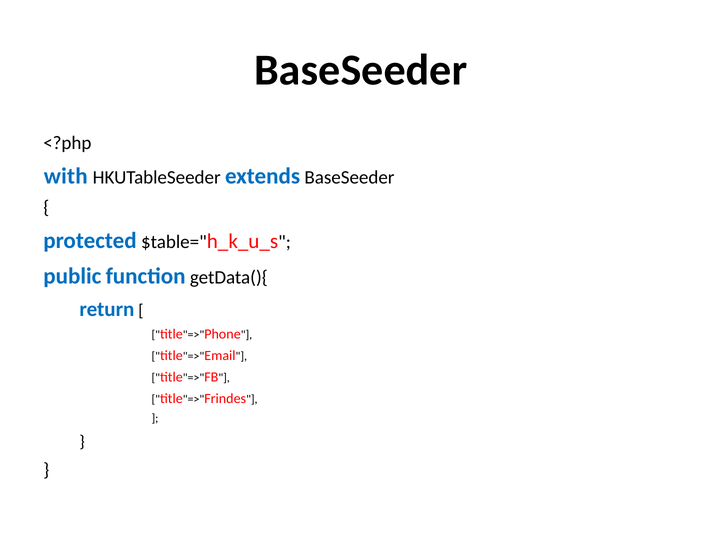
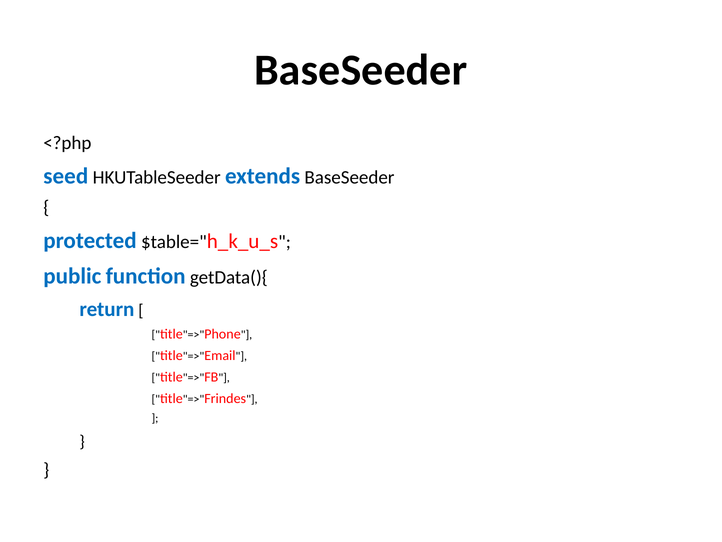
with: with -> seed (66, 176)
